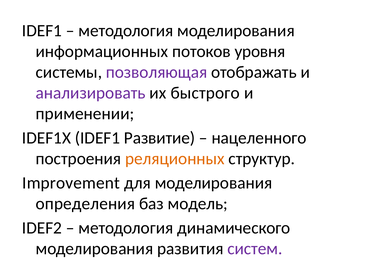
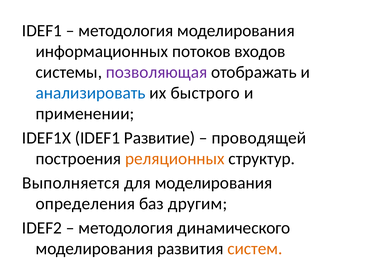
уровня: уровня -> входов (260, 51)
анализировать colour: purple -> blue (91, 93)
нацеленного: нацеленного -> проводящей (259, 138)
Improvement: Improvement -> Выполняется (71, 183)
модель: модель -> другим (198, 203)
систем colour: purple -> orange (255, 248)
